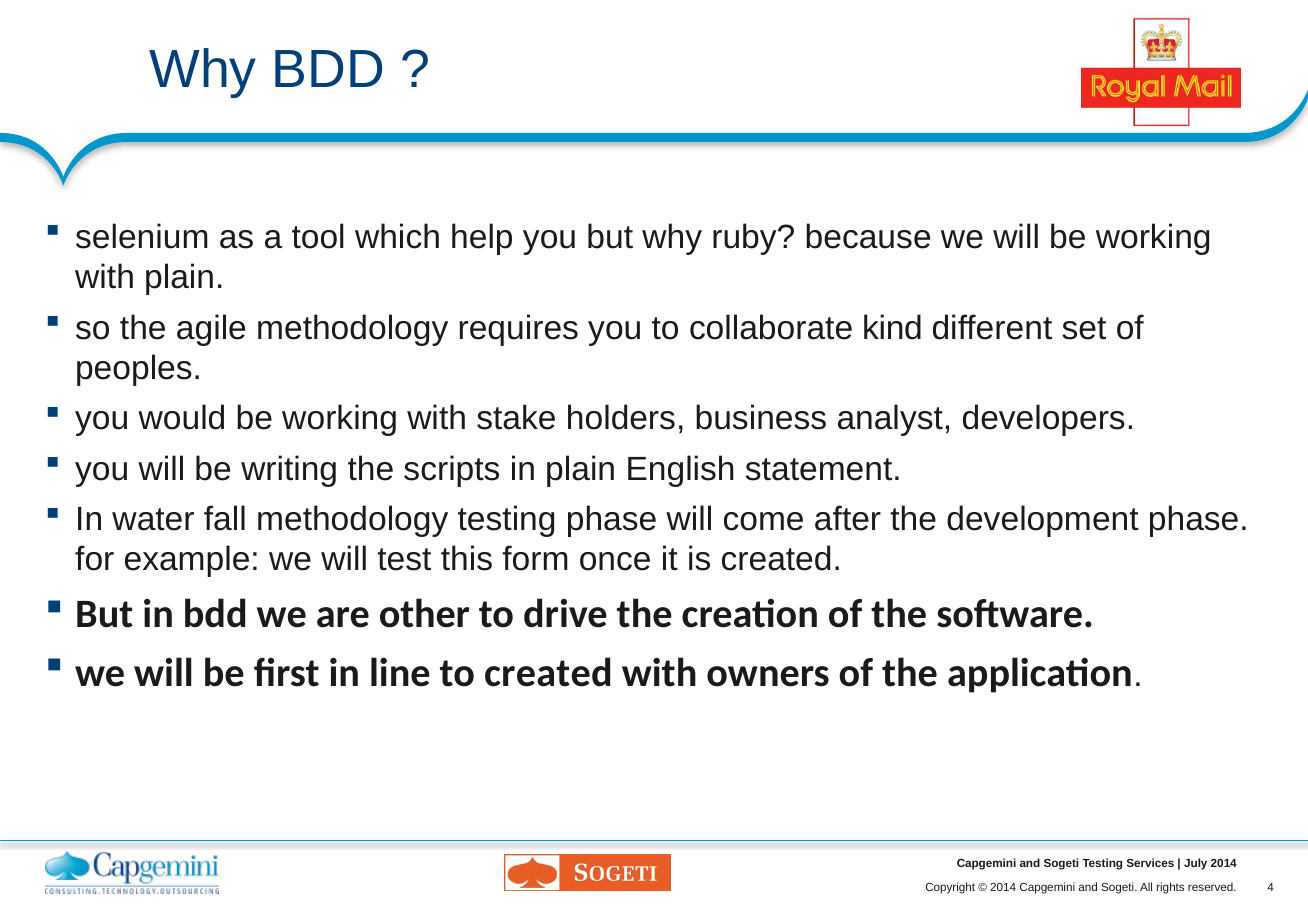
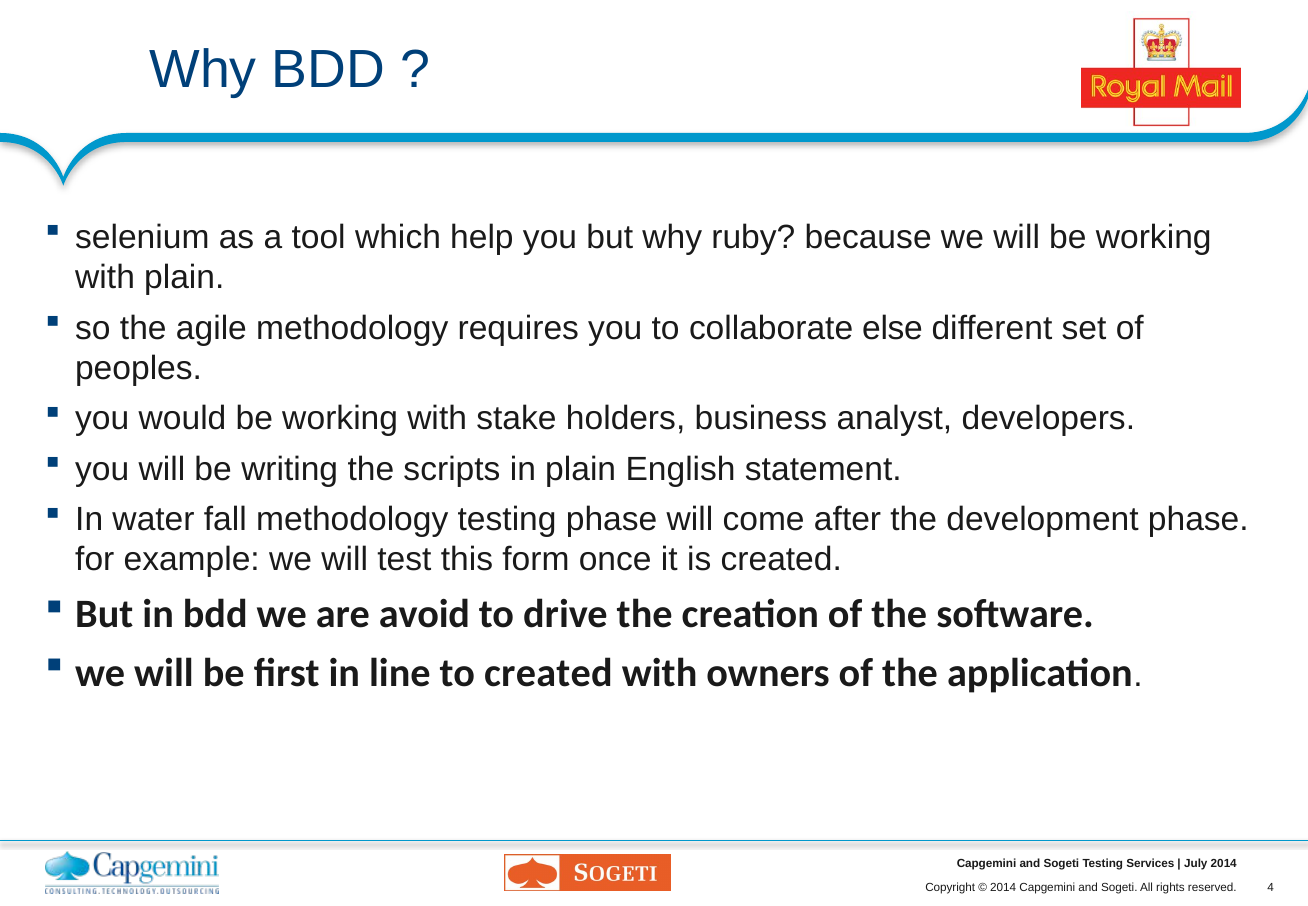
kind: kind -> else (893, 328)
other: other -> avoid (424, 614)
